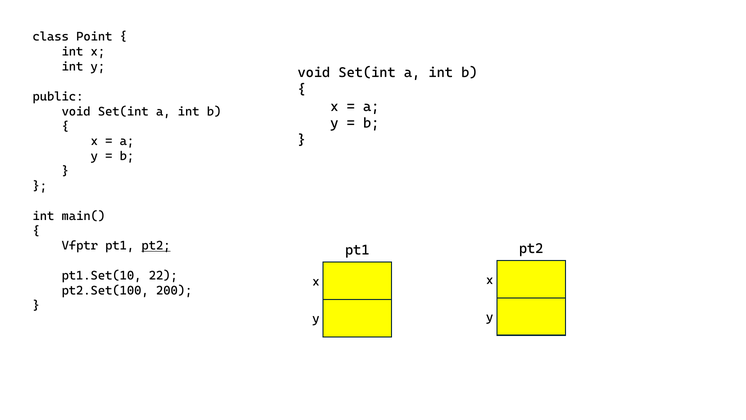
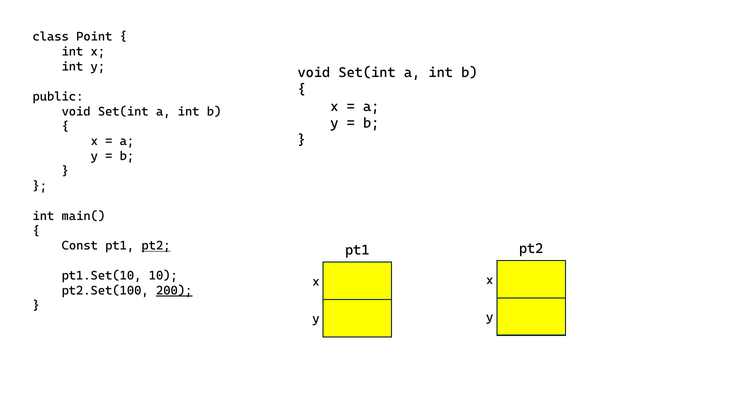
Vfptr: Vfptr -> Const (80, 246)
22: 22 -> 10 (163, 275)
200 underline: none -> present (174, 290)
